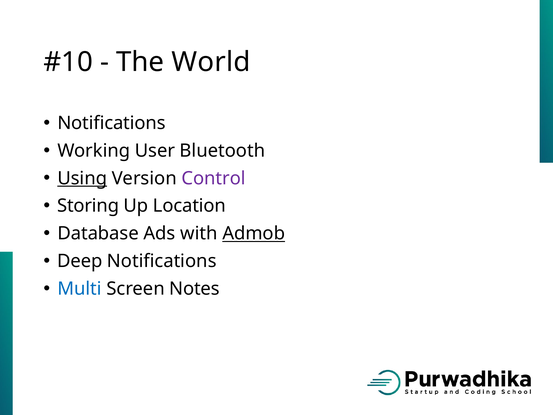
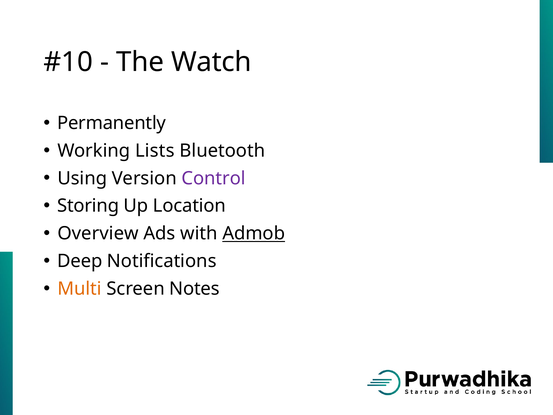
World: World -> Watch (211, 62)
Notifications: Notifications -> Permanently (112, 123)
User: User -> Lists (155, 151)
Using underline: present -> none (82, 178)
Database: Database -> Overview (98, 233)
Multi colour: blue -> orange (79, 289)
